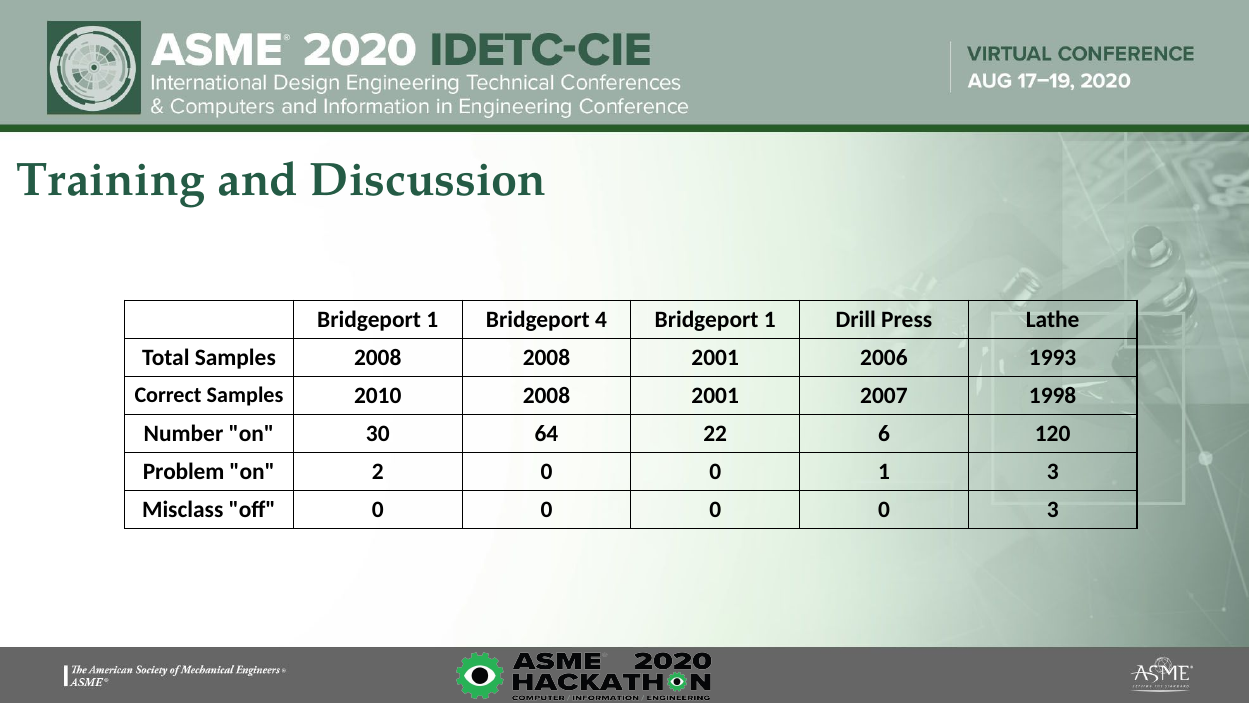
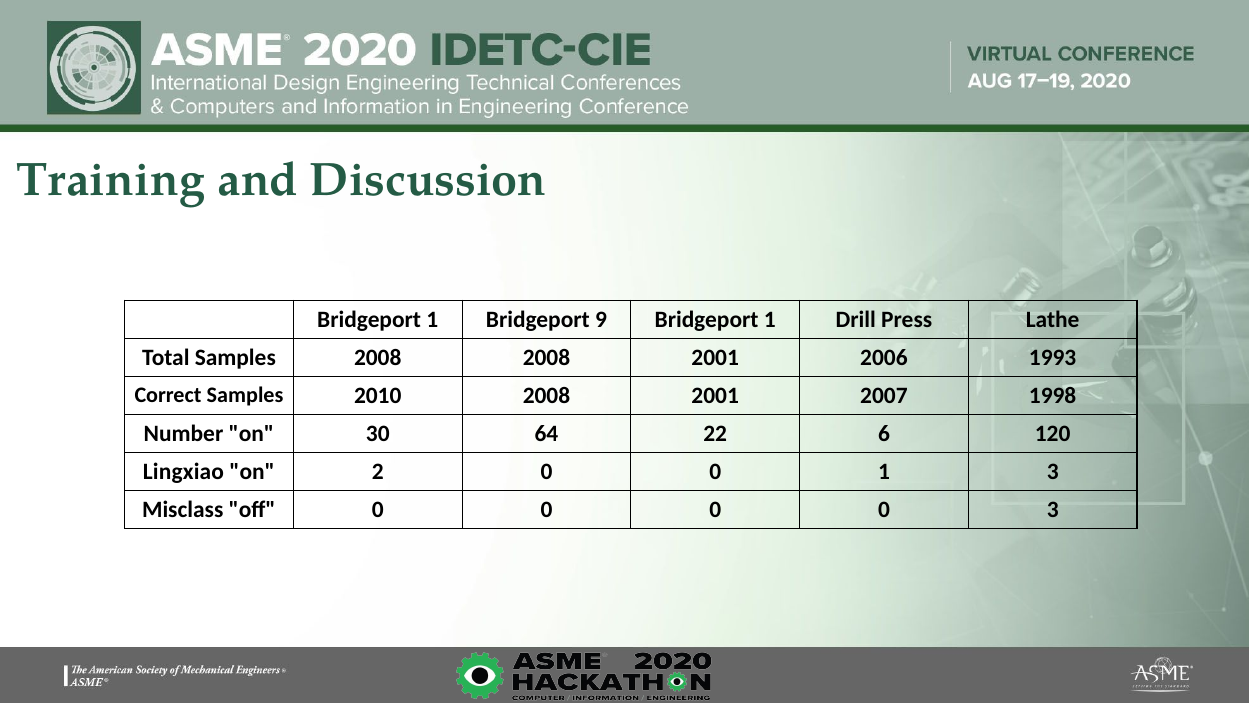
4: 4 -> 9 (601, 319)
Problem: Problem -> Lingxiao (183, 471)
